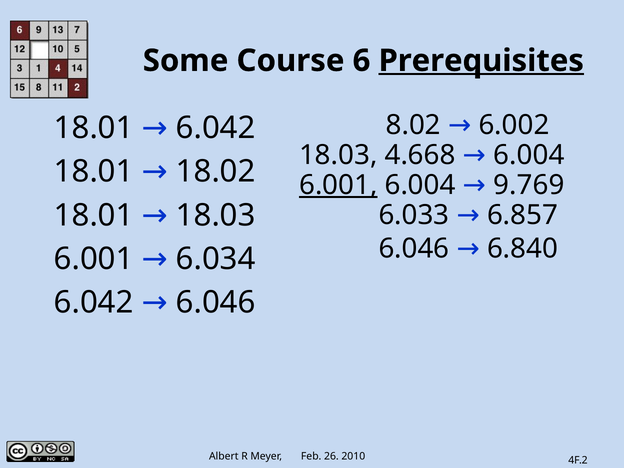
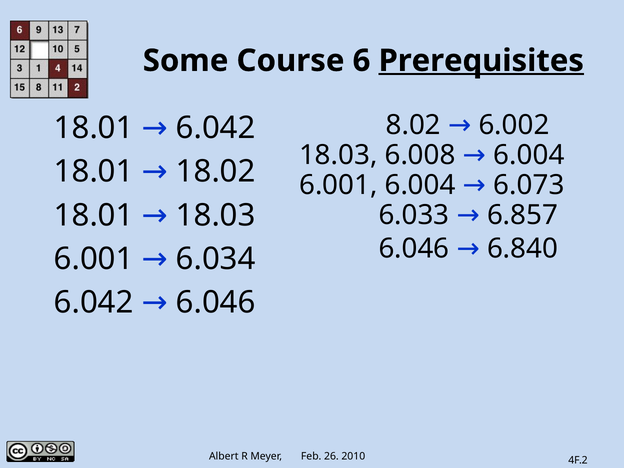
4.668: 4.668 -> 6.008 (420, 155)
6.001 underline: present -> none (338, 185)
9.769: 9.769 -> 6.073 (529, 185)
